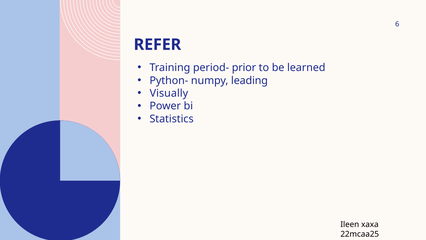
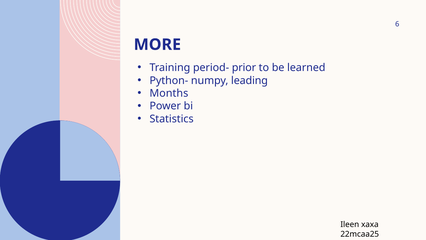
REFER: REFER -> MORE (157, 45)
Visually: Visually -> Months (169, 93)
